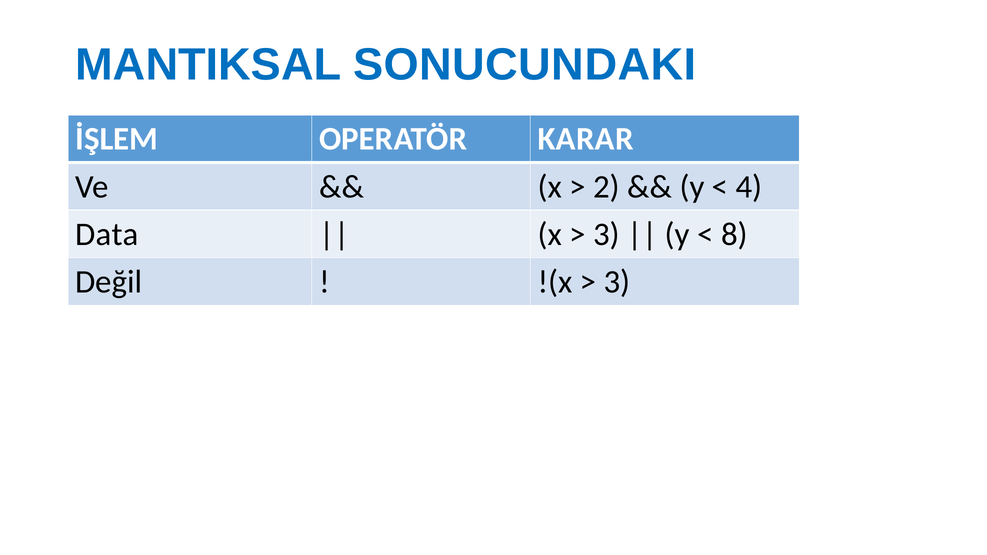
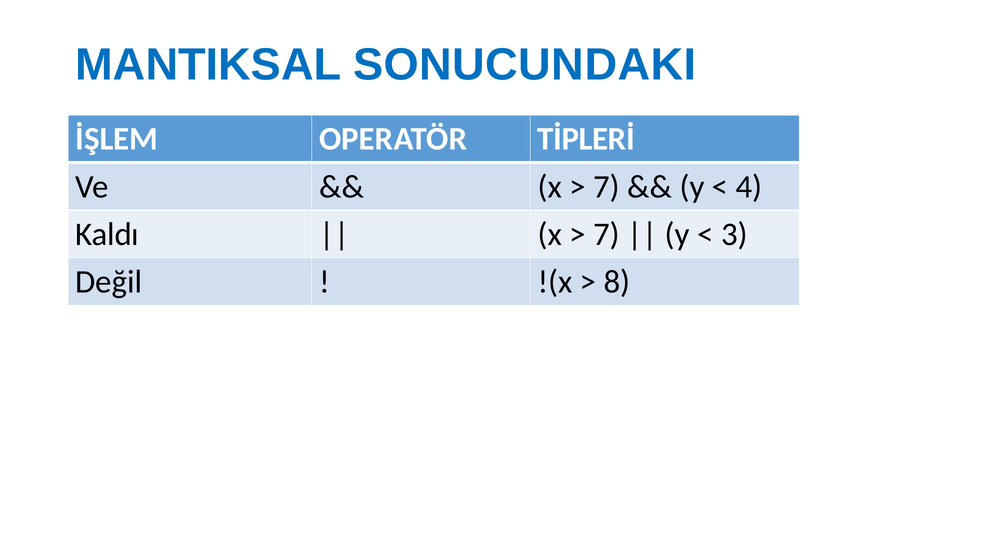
KARAR: KARAR -> TİPLERİ (586, 139)
2: 2 -> 7 (606, 187)
Data: Data -> Kaldı (107, 234)
3: 3 -> 7 (606, 234)
8: 8 -> 3 (734, 234)
3: 3 -> 8 (617, 282)
